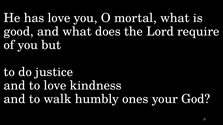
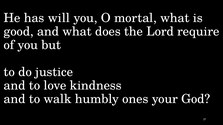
has love: love -> will (59, 18)
